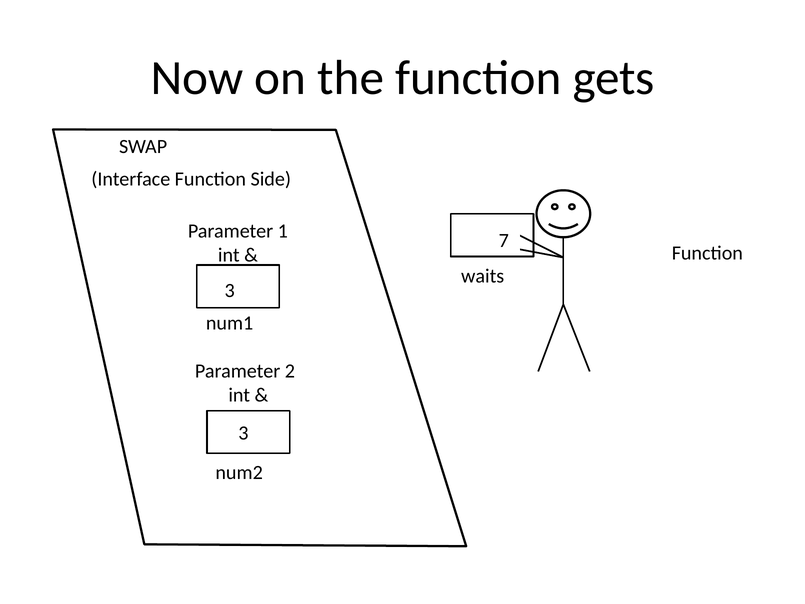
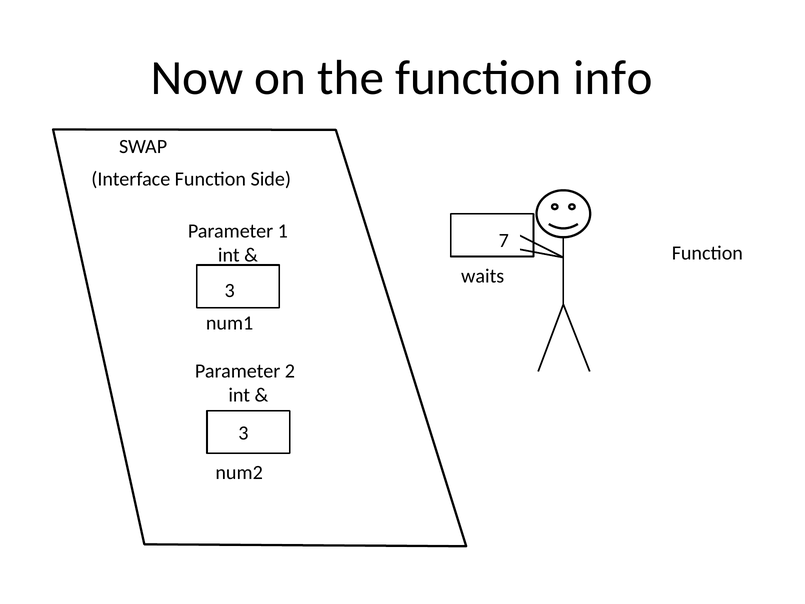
gets: gets -> info (613, 78)
